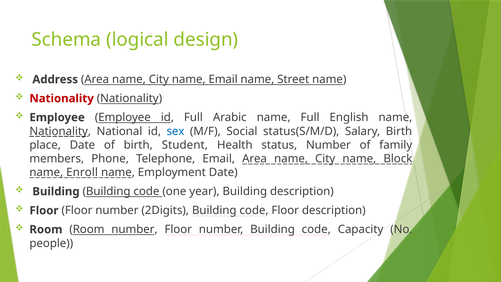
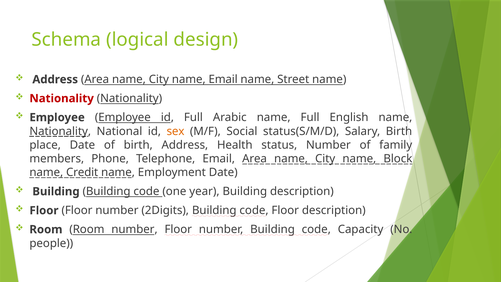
sex colour: blue -> orange (176, 131)
birth Student: Student -> Address (185, 145)
Enroll: Enroll -> Credit (82, 172)
